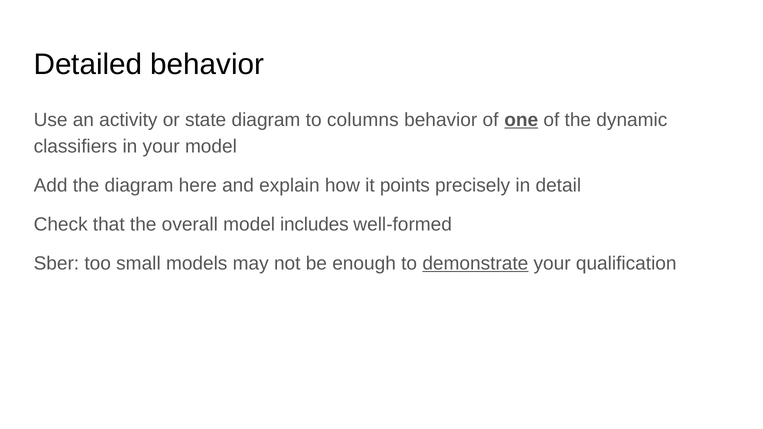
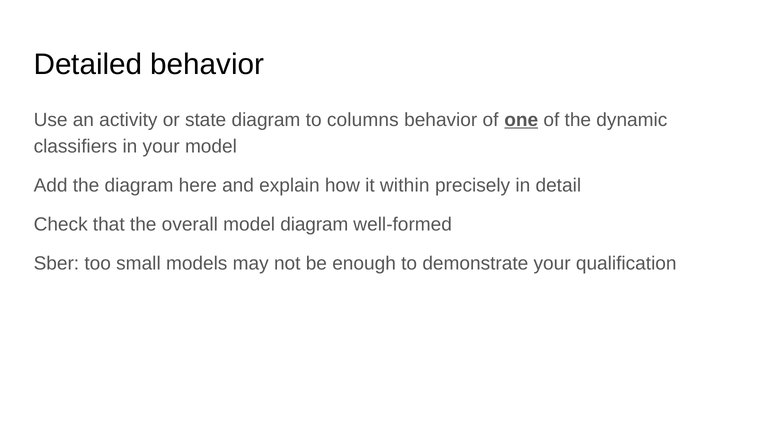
points: points -> within (405, 185)
model includes: includes -> diagram (314, 224)
demonstrate underline: present -> none (475, 263)
